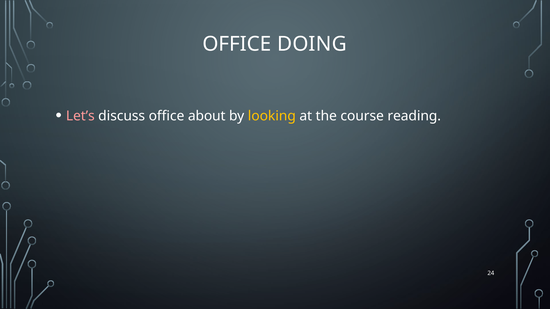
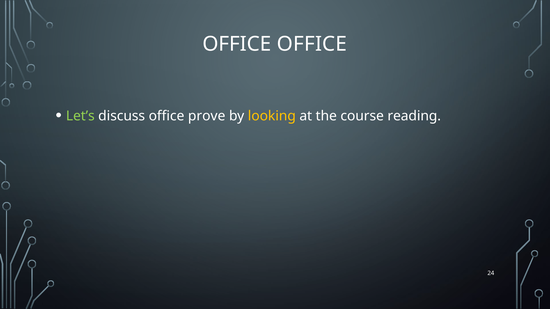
OFFICE DOING: DOING -> OFFICE (312, 44)
Let’s colour: pink -> light green (80, 116)
about: about -> prove (207, 116)
